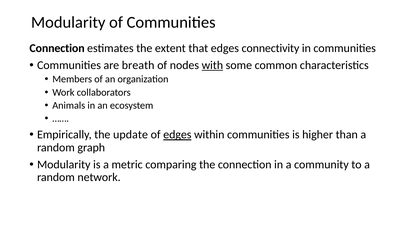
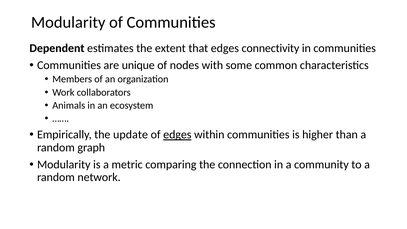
Connection: Connection -> Dependent (57, 48)
breath: breath -> unique (138, 65)
with underline: present -> none (212, 65)
